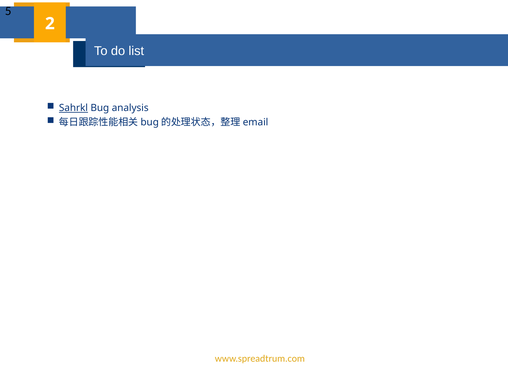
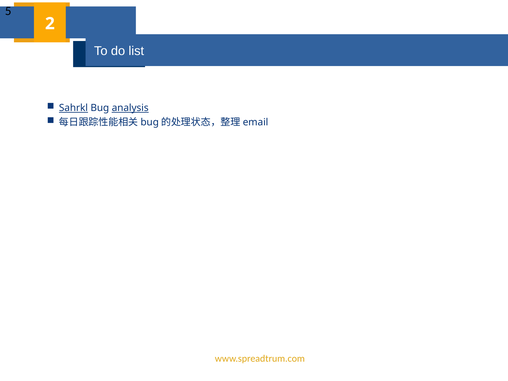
analysis underline: none -> present (130, 108)
